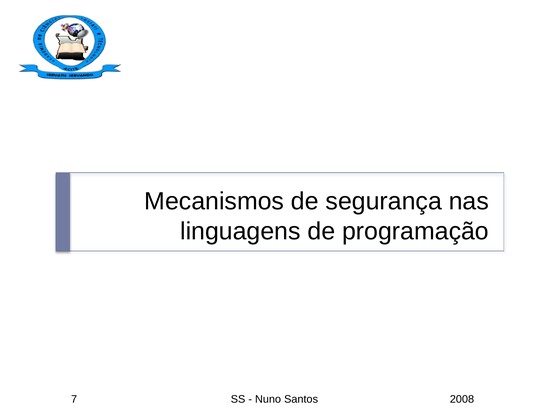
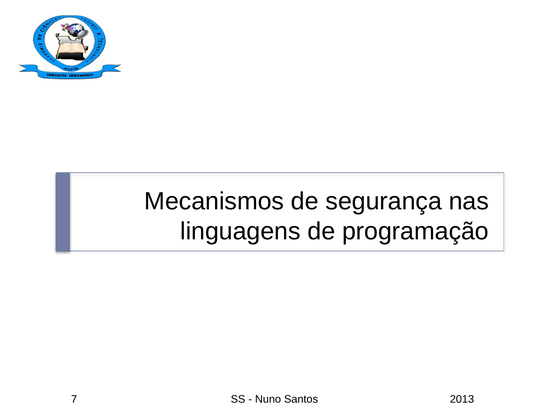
2008: 2008 -> 2013 (462, 399)
